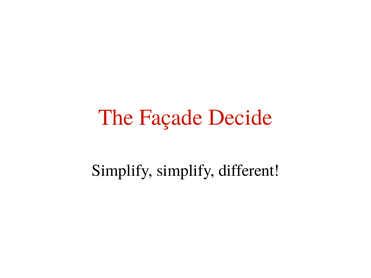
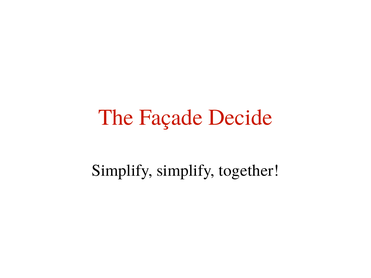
different: different -> together (249, 171)
